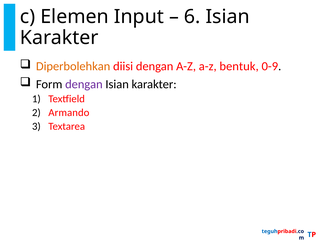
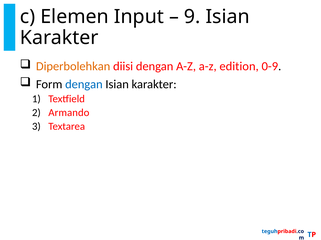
6: 6 -> 9 (192, 17)
bentuk: bentuk -> edition (239, 67)
dengan colour: purple -> blue (84, 84)
